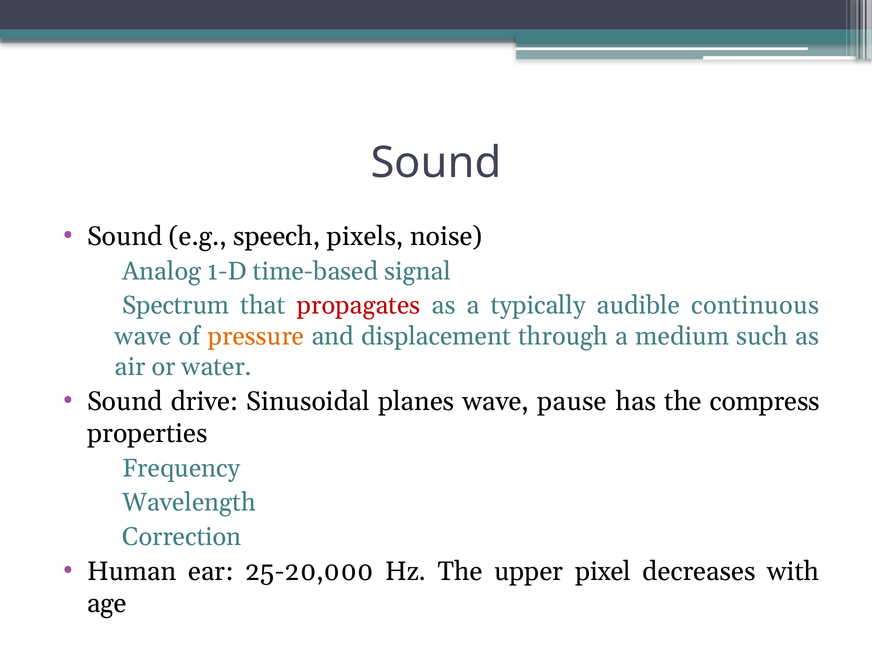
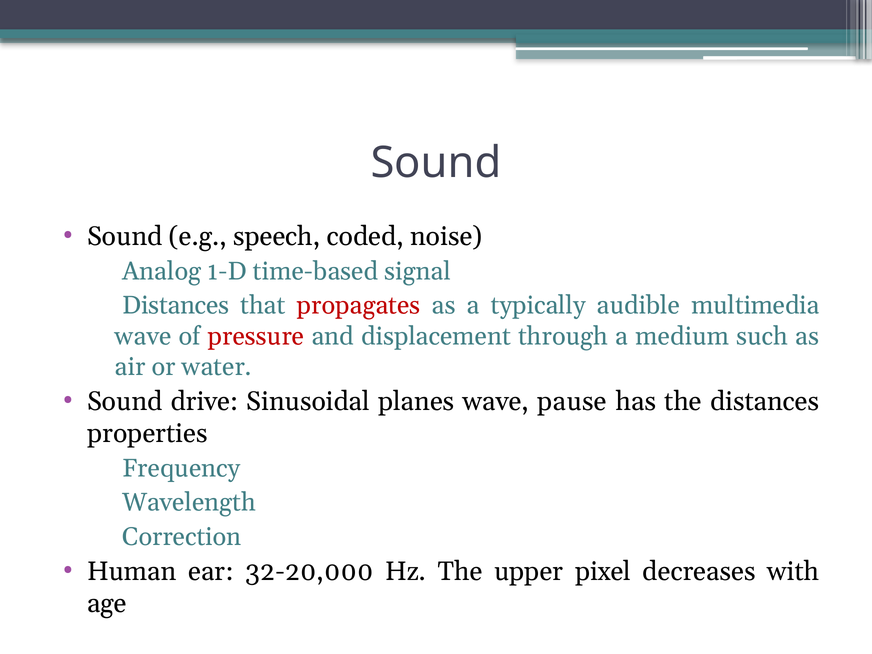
pixels: pixels -> coded (365, 237)
Spectrum: Spectrum -> Distances (176, 306)
continuous: continuous -> multimedia (755, 306)
pressure colour: orange -> red (256, 336)
the compress: compress -> distances (765, 402)
25-20,000: 25-20,000 -> 32-20,000 (309, 572)
